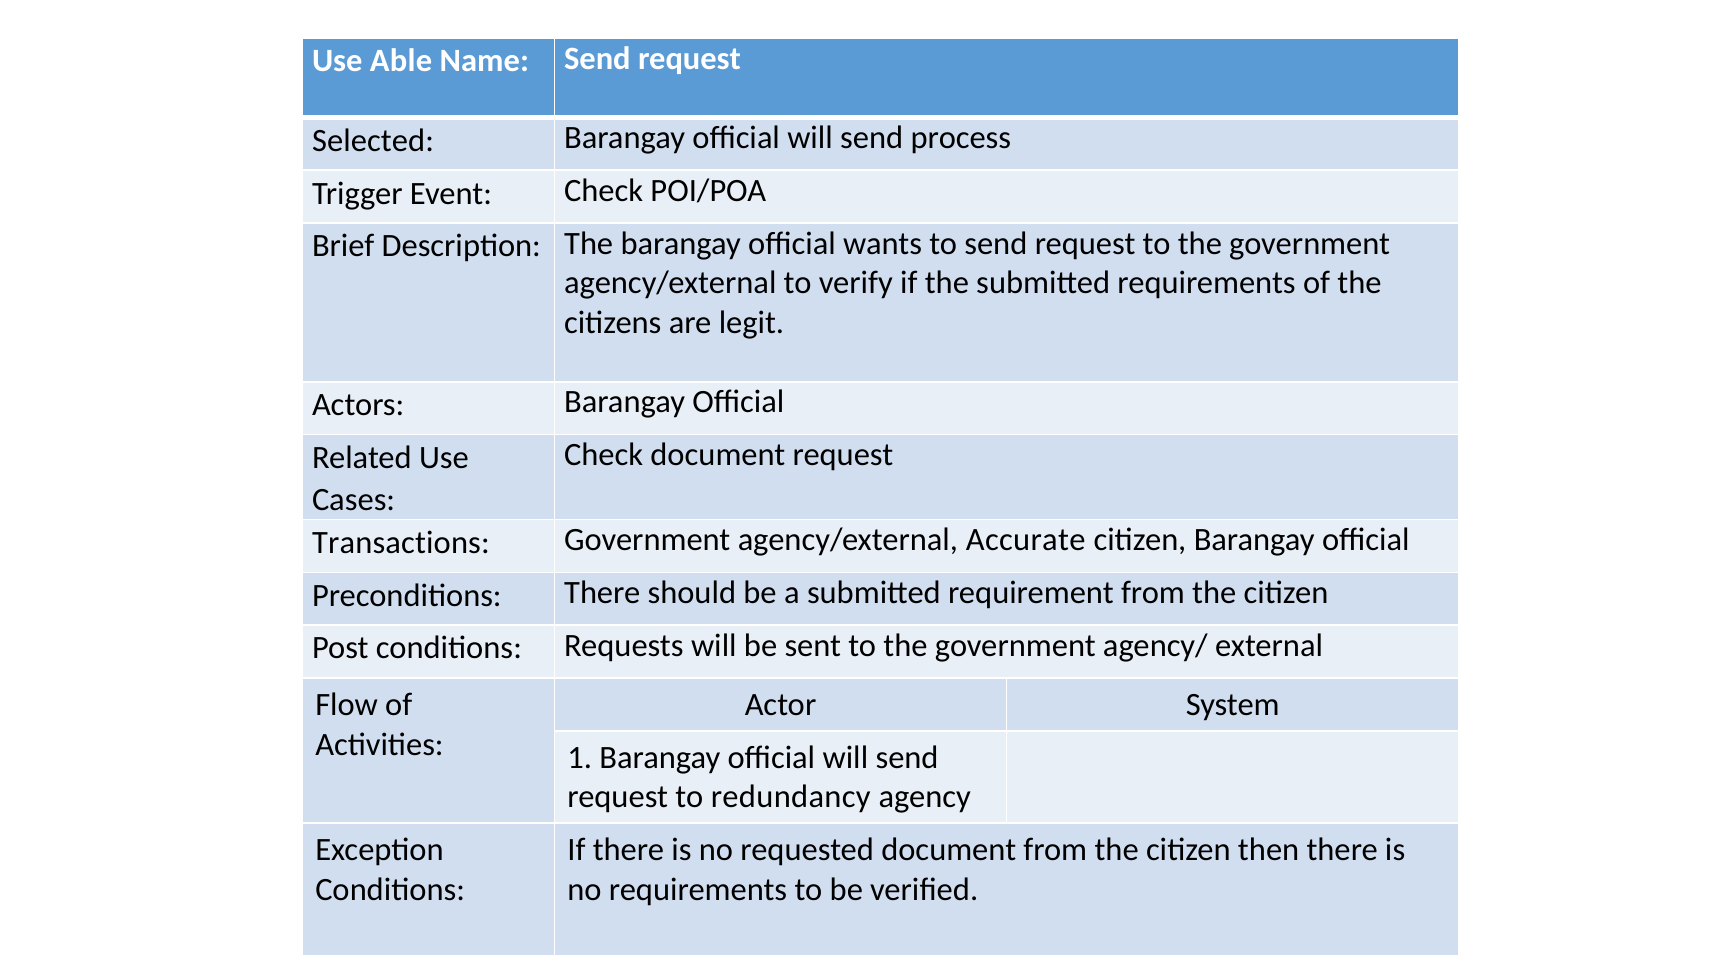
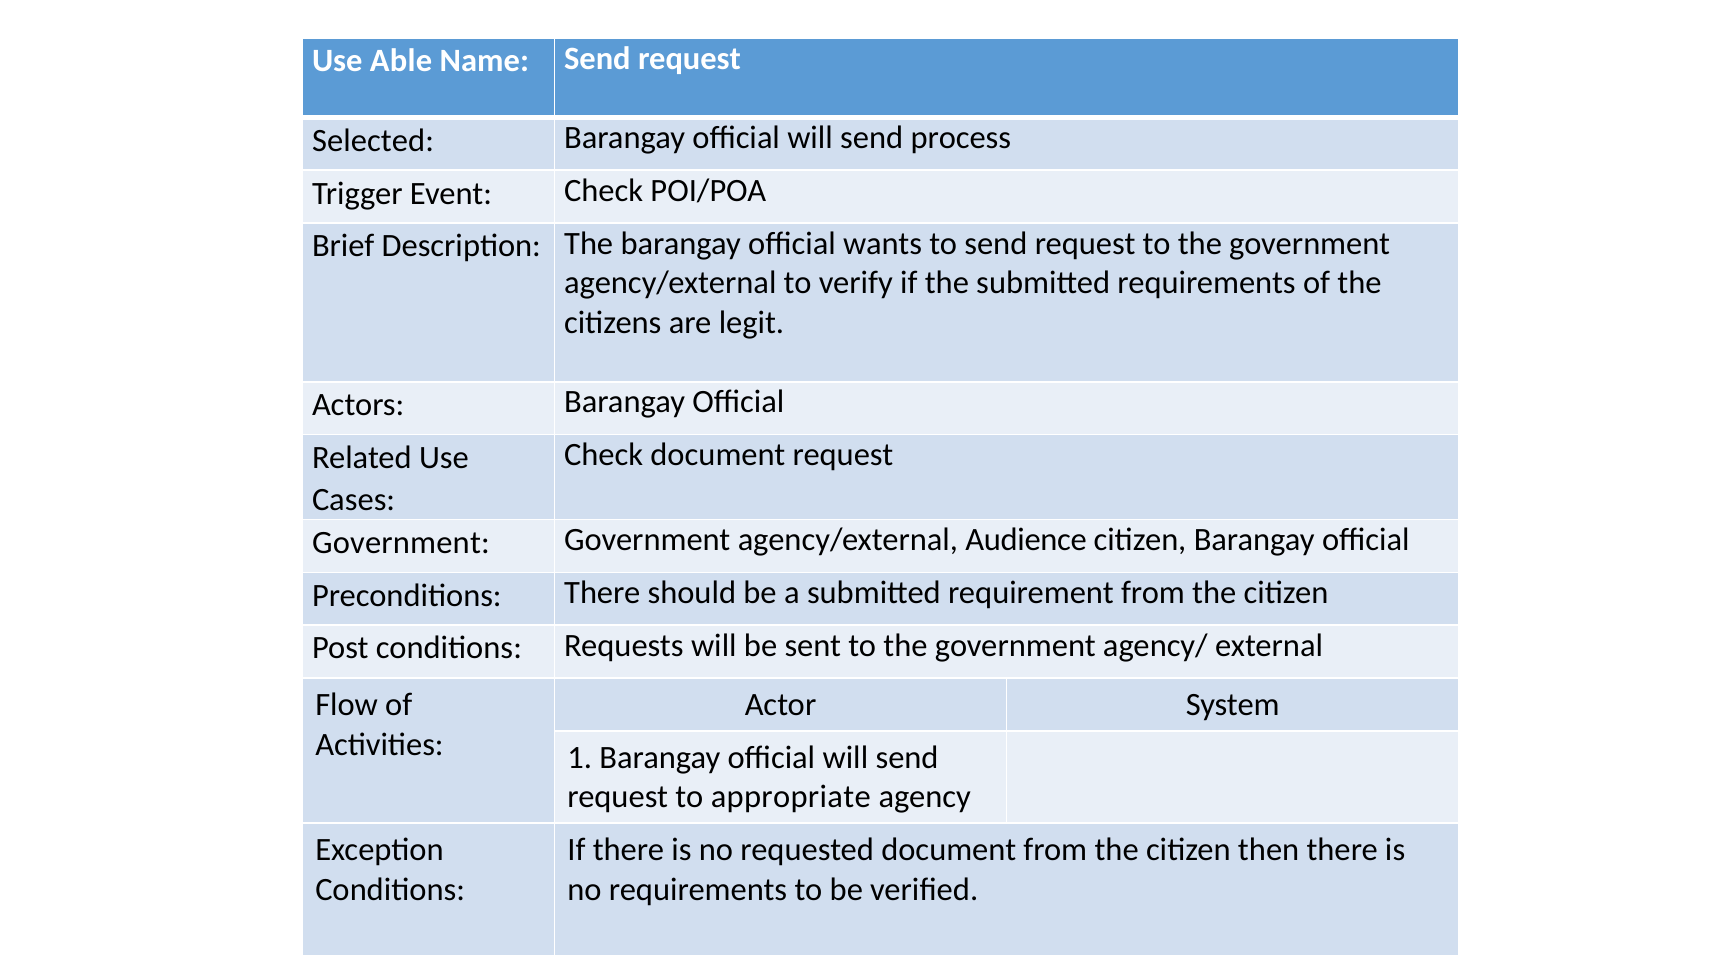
Transactions: Transactions -> Government (401, 543)
Accurate: Accurate -> Audience (1026, 540)
redundancy: redundancy -> appropriate (791, 797)
